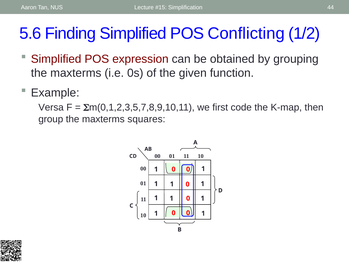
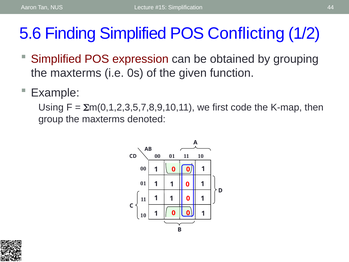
Versa: Versa -> Using (51, 107)
squares: squares -> denoted (146, 119)
